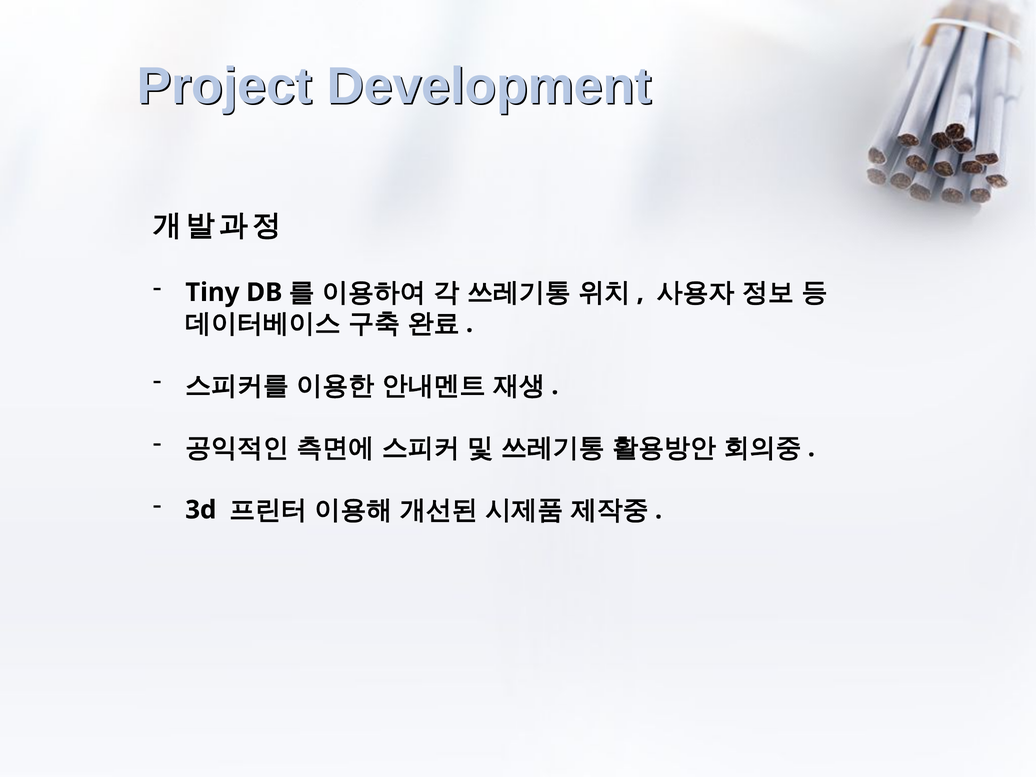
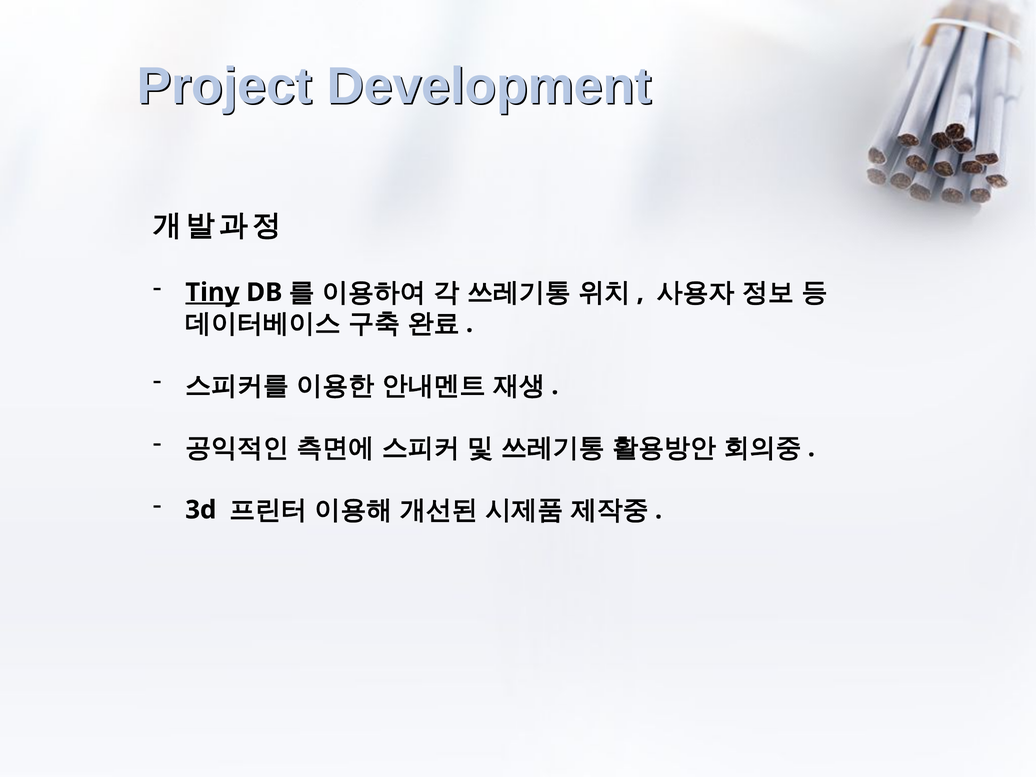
Tiny underline: none -> present (212, 292)
